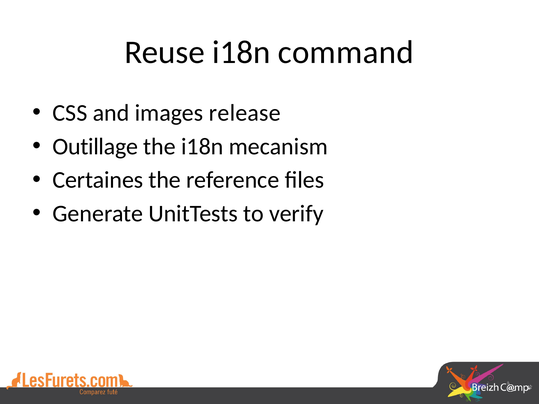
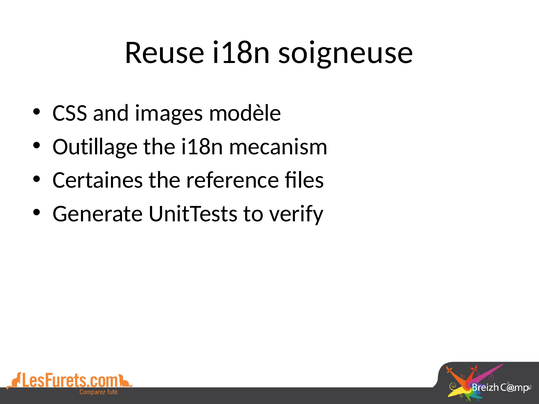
command: command -> soigneuse (346, 52)
release: release -> modèle (245, 113)
